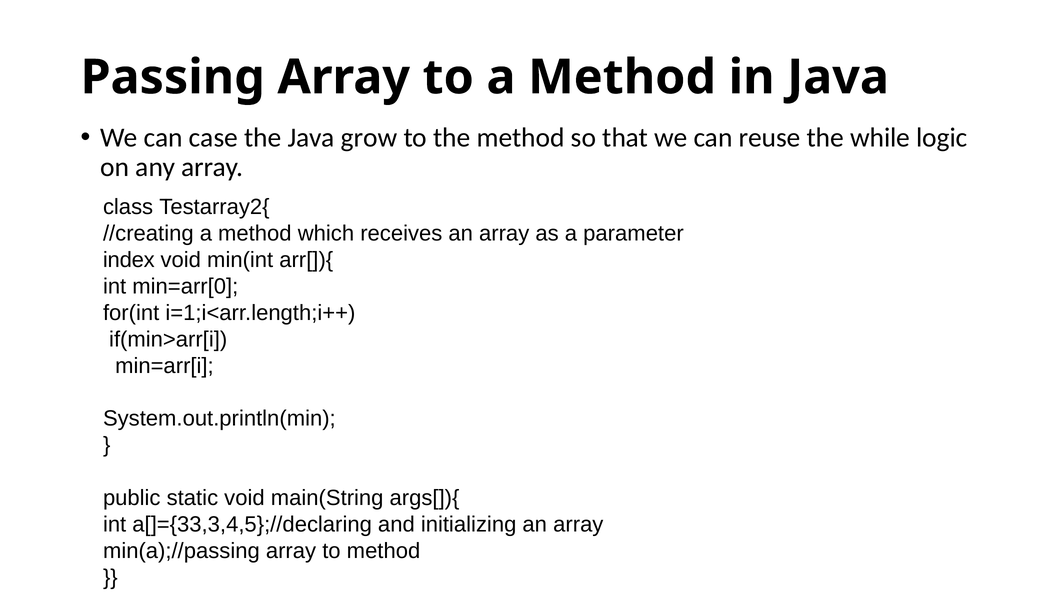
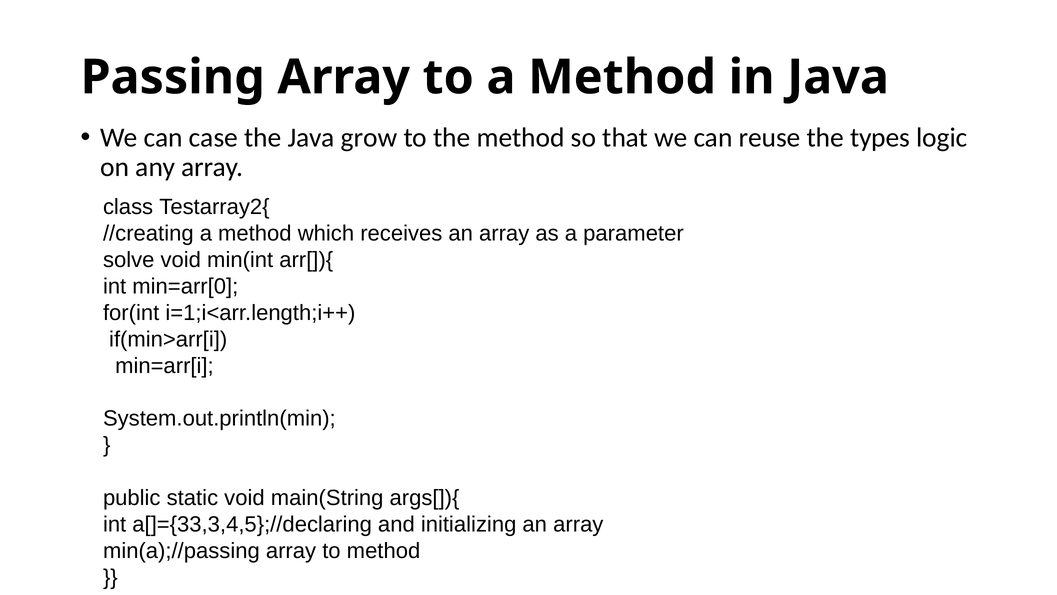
while: while -> types (880, 137)
index: index -> solve (129, 260)
